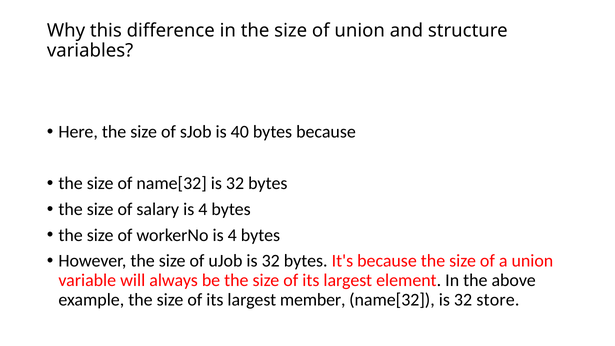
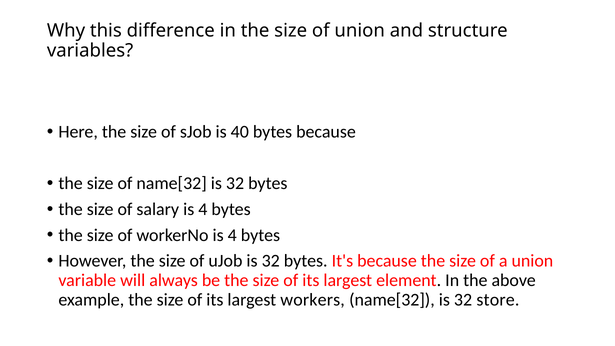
member: member -> workers (313, 300)
